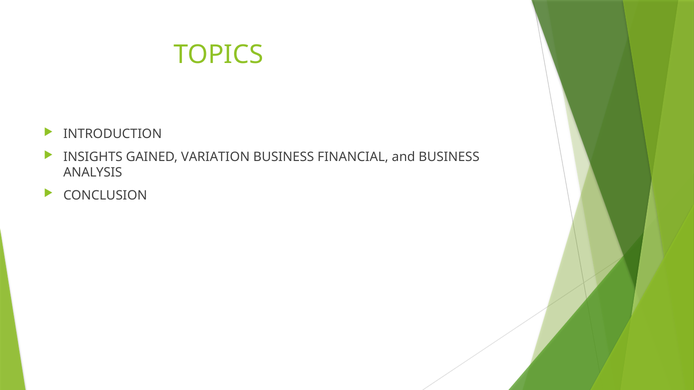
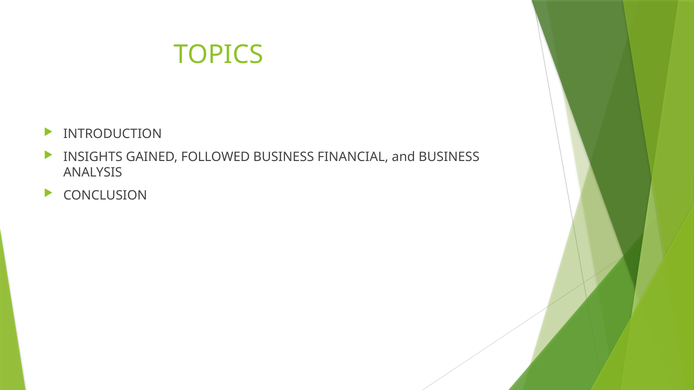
VARIATION: VARIATION -> FOLLOWED (216, 157)
